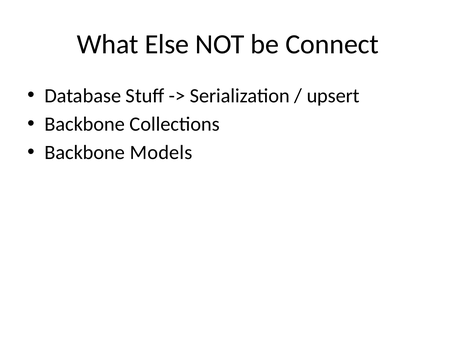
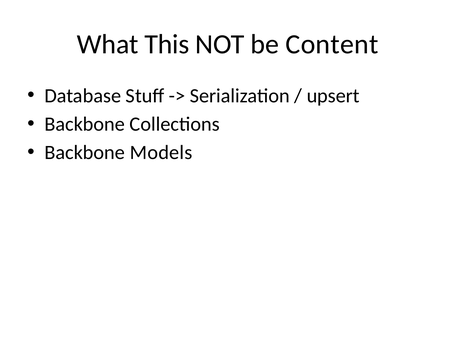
Else: Else -> This (167, 44)
Connect: Connect -> Content (332, 44)
